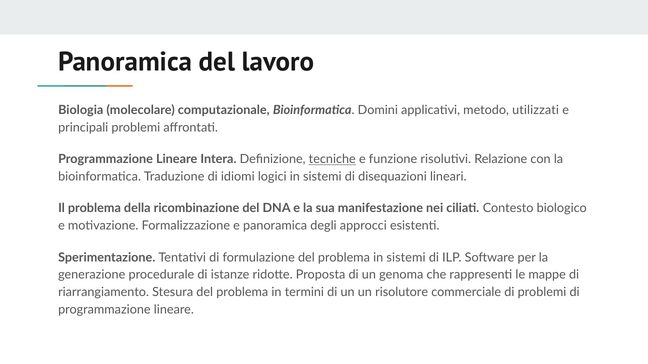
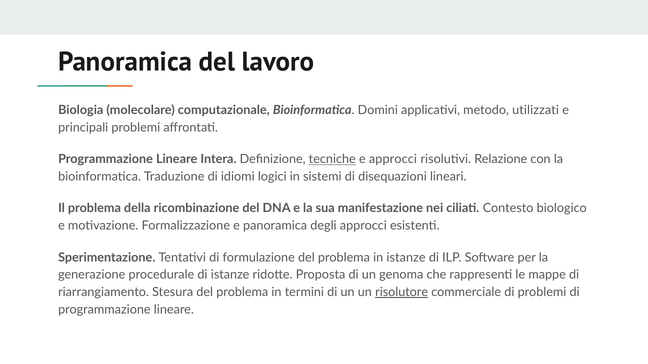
e funzione: funzione -> approcci (393, 159)
problema in sistemi: sistemi -> istanze (406, 258)
risolutore underline: none -> present (402, 292)
